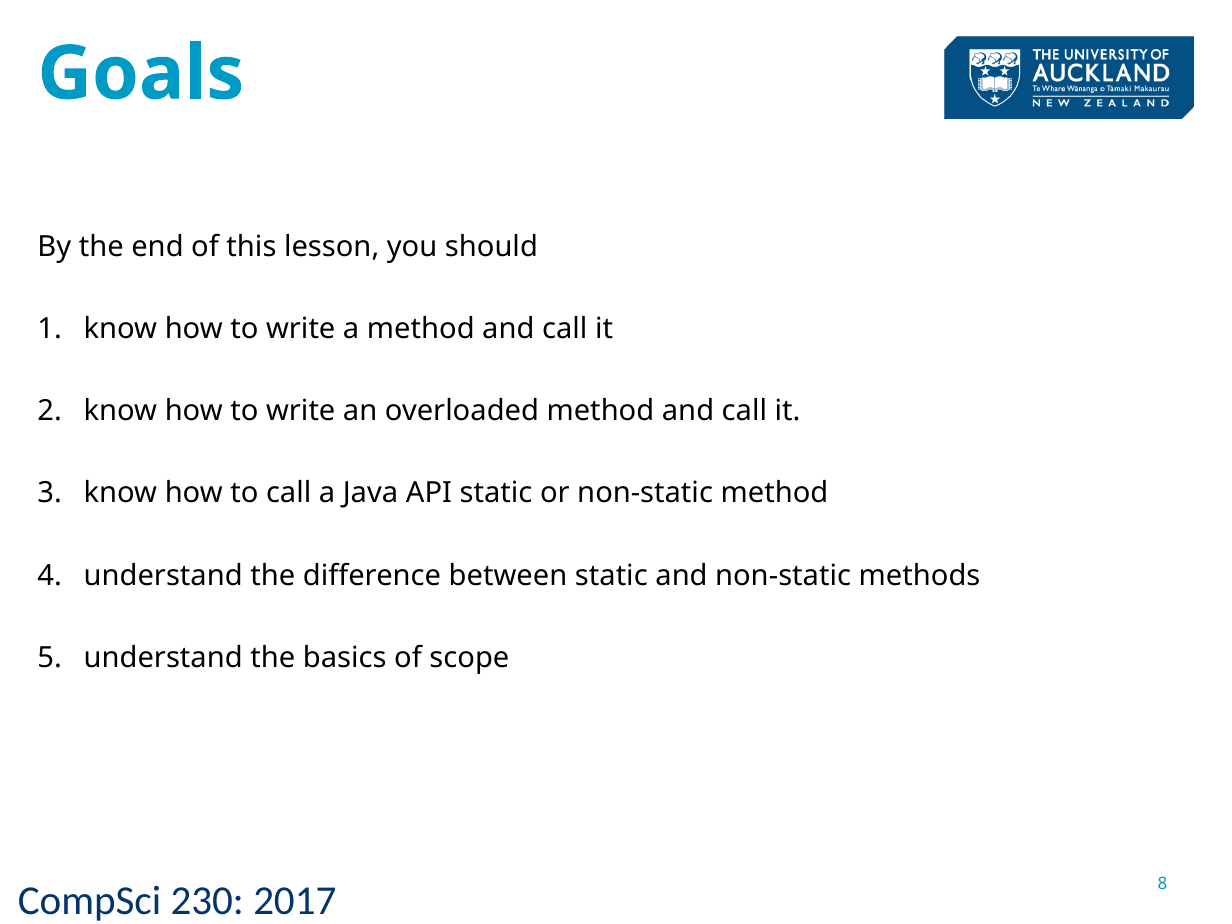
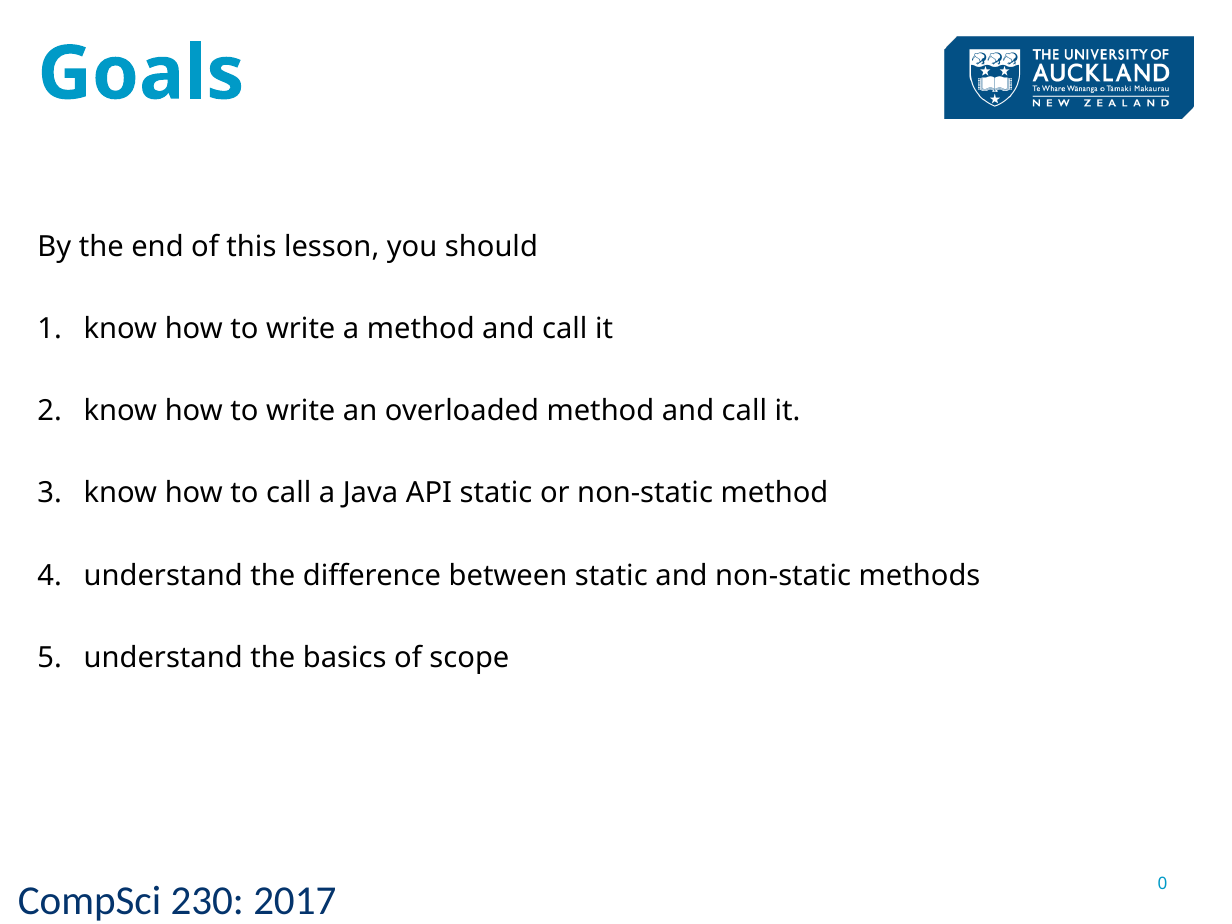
8: 8 -> 0 (1163, 884)
